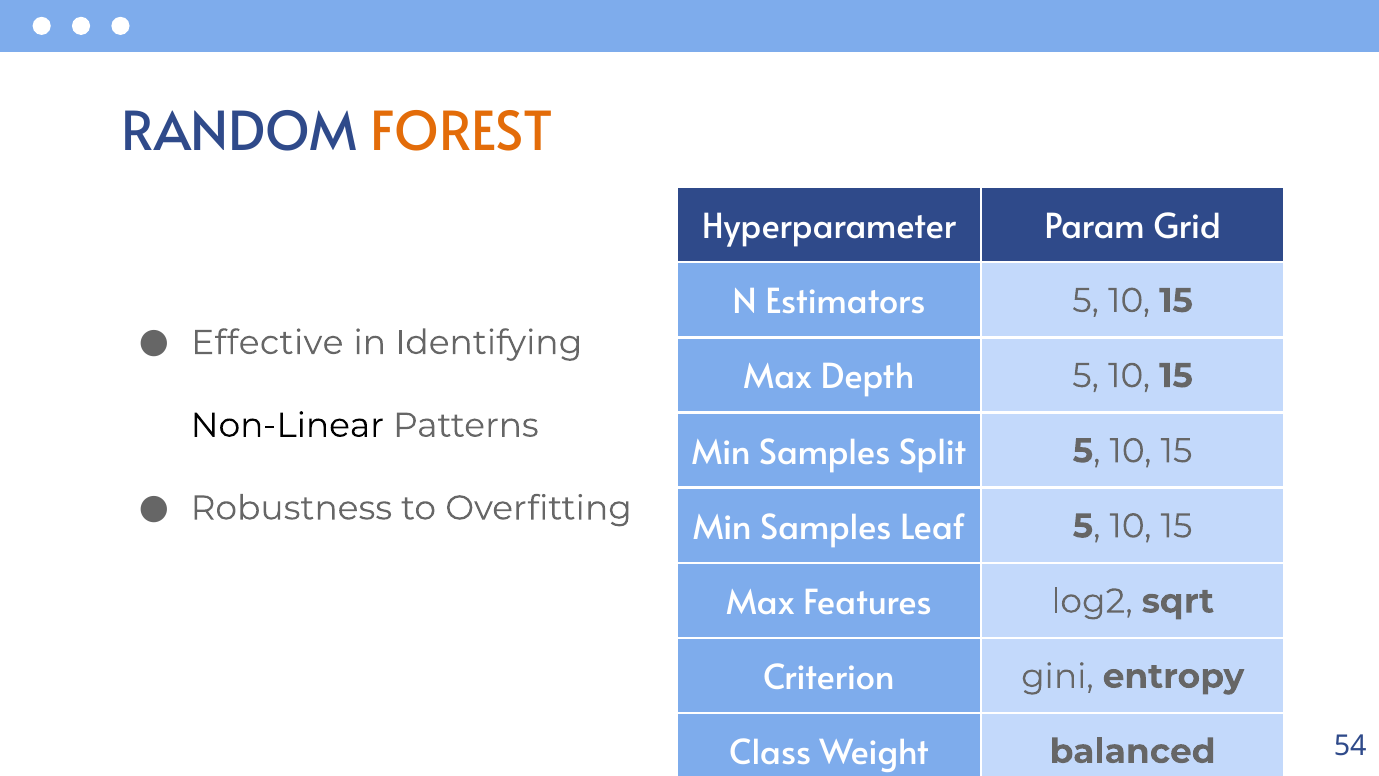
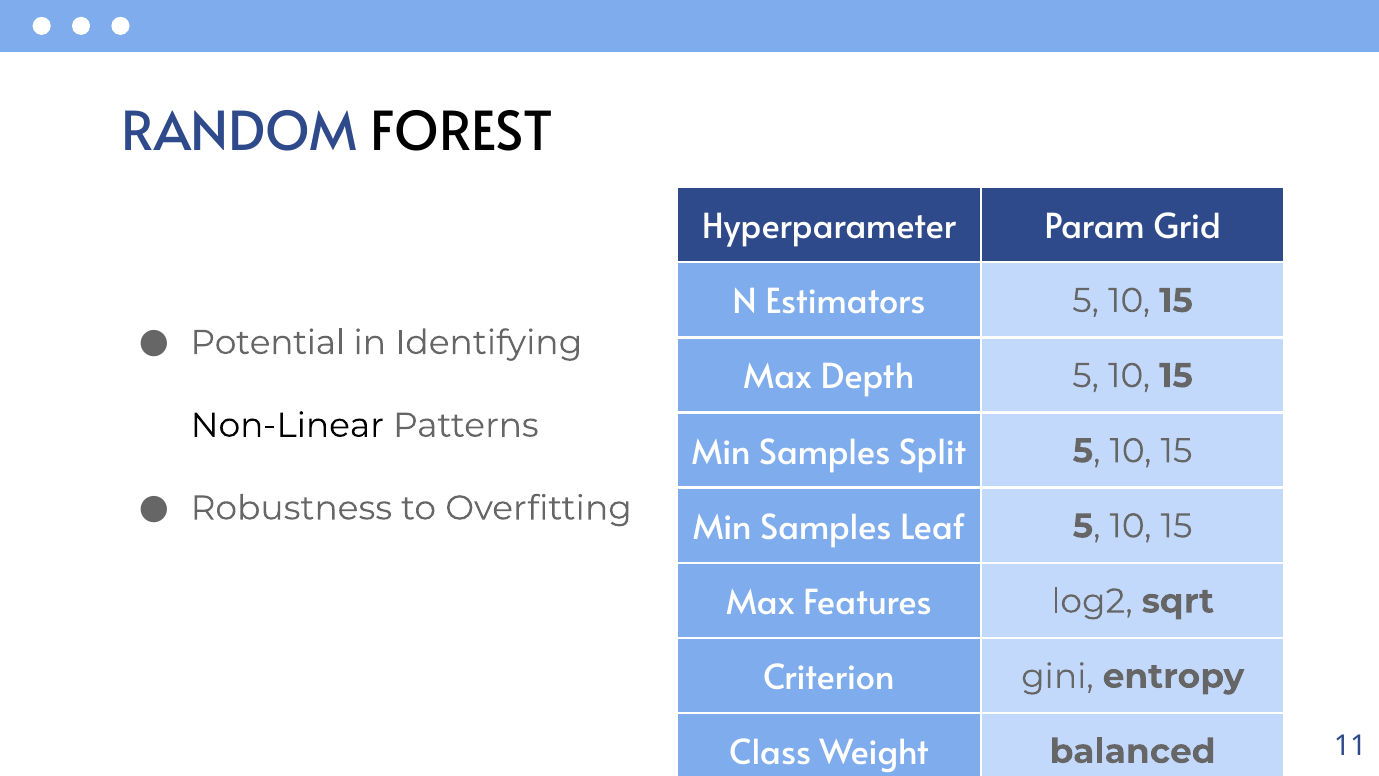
FOREST colour: orange -> black (462, 133)
Effective: Effective -> Potential (268, 342)
54: 54 -> 11 (1350, 746)
